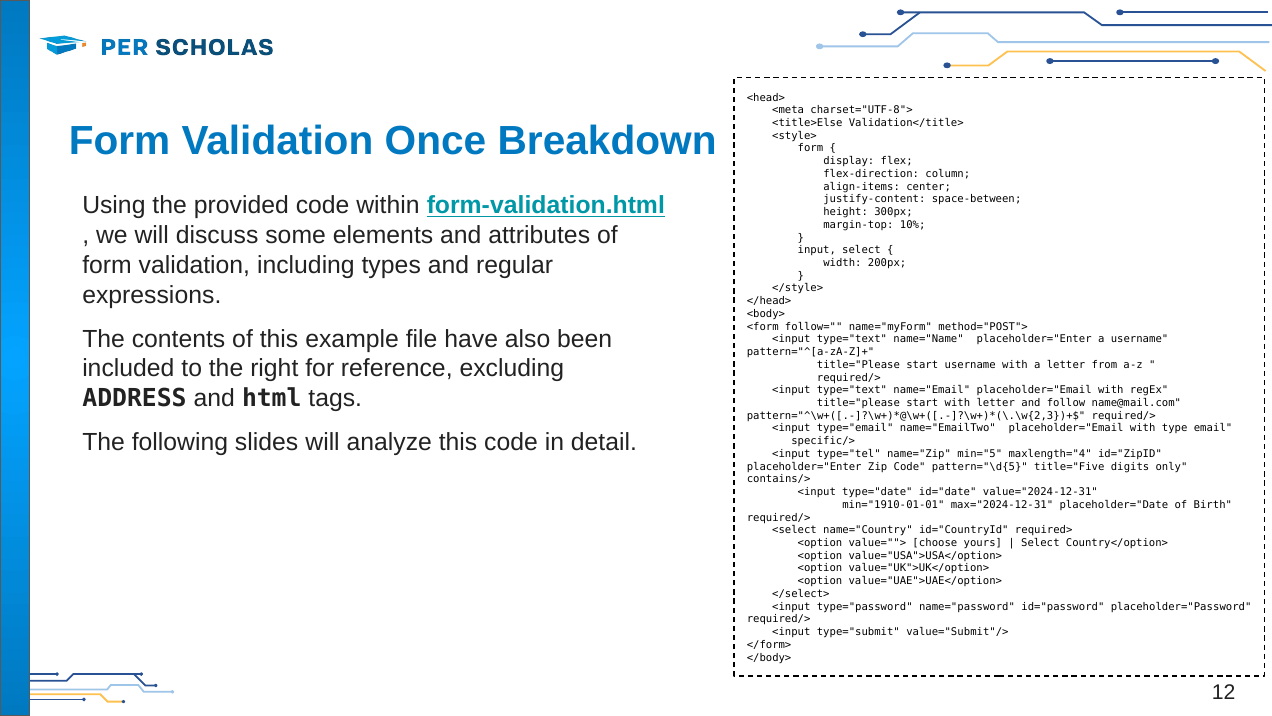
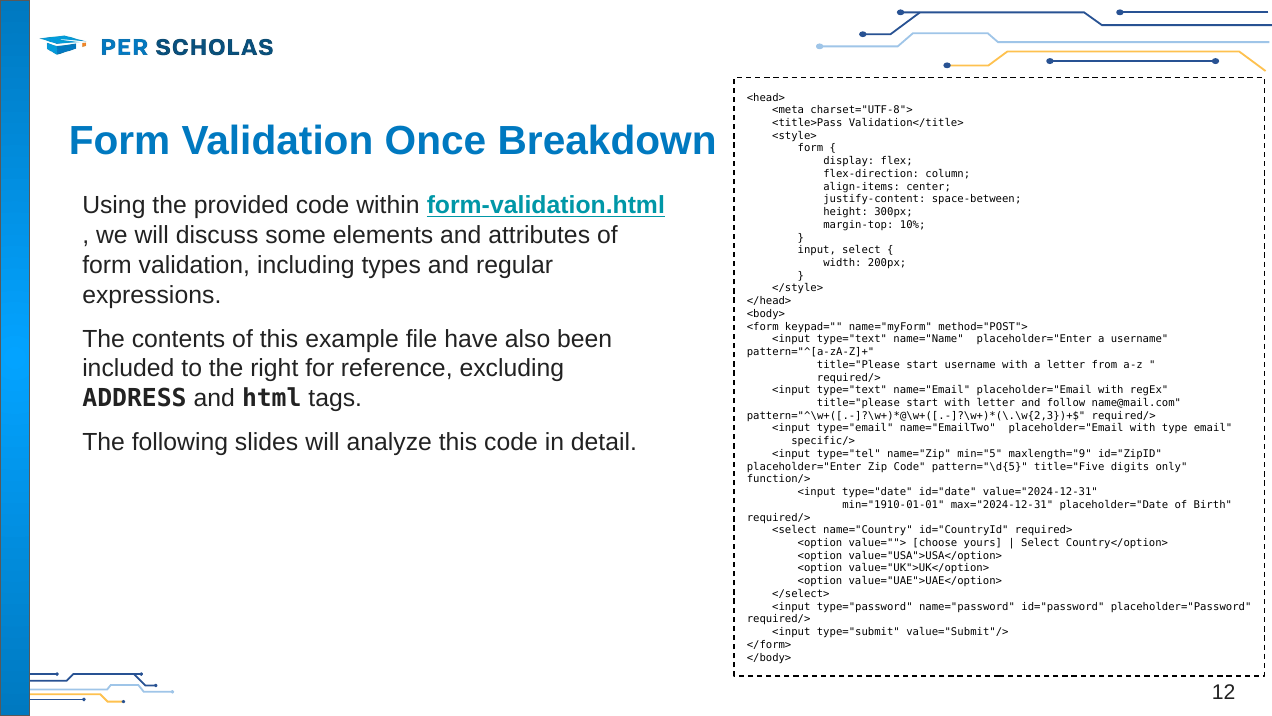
<title>Else: <title>Else -> <title>Pass (807, 123)
follow=: follow= -> keypad= (814, 326)
maxlength="4: maxlength="4 -> maxlength="9 (1050, 454)
contains/>: contains/> -> function/> (779, 479)
